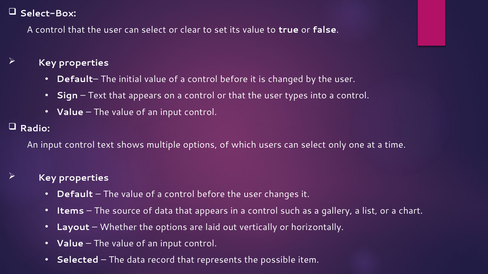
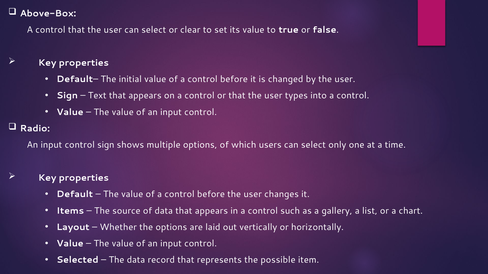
Select-Box: Select-Box -> Above-Box (47, 13)
control text: text -> sign (106, 145)
